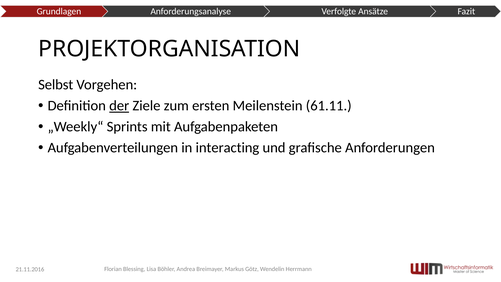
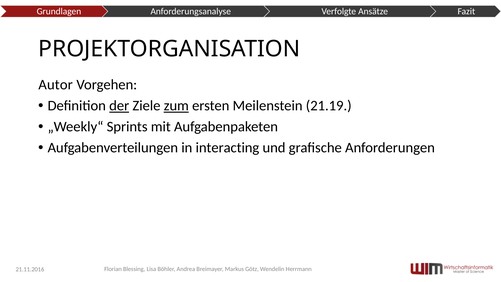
Selbst: Selbst -> Autor (56, 85)
zum underline: none -> present (176, 106)
61.11: 61.11 -> 21.19 (329, 106)
